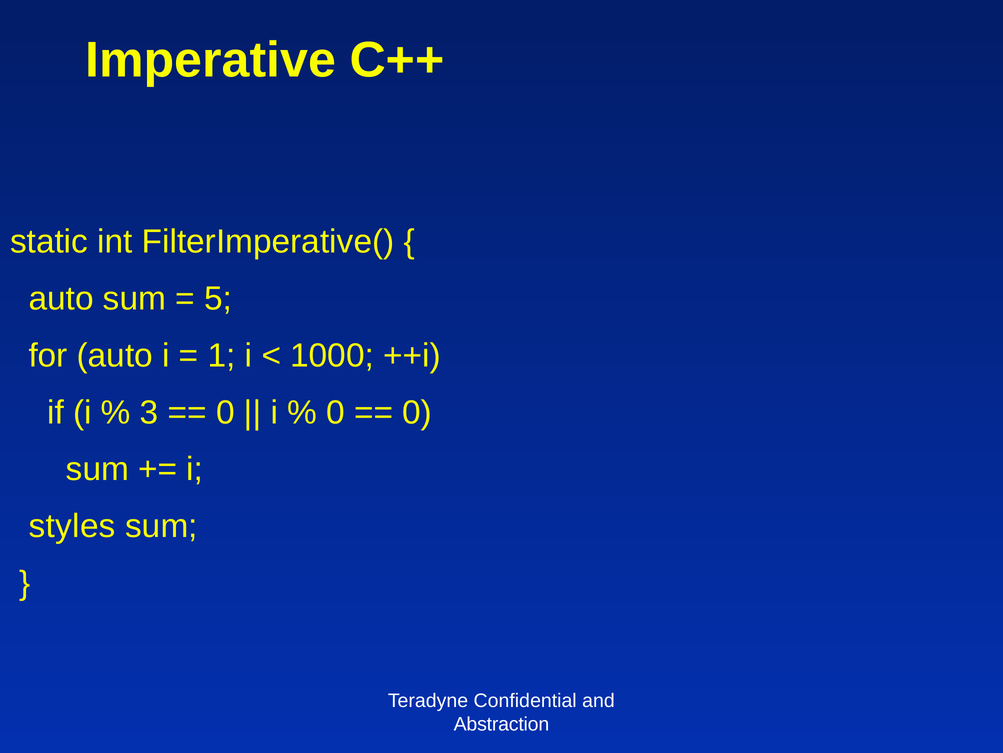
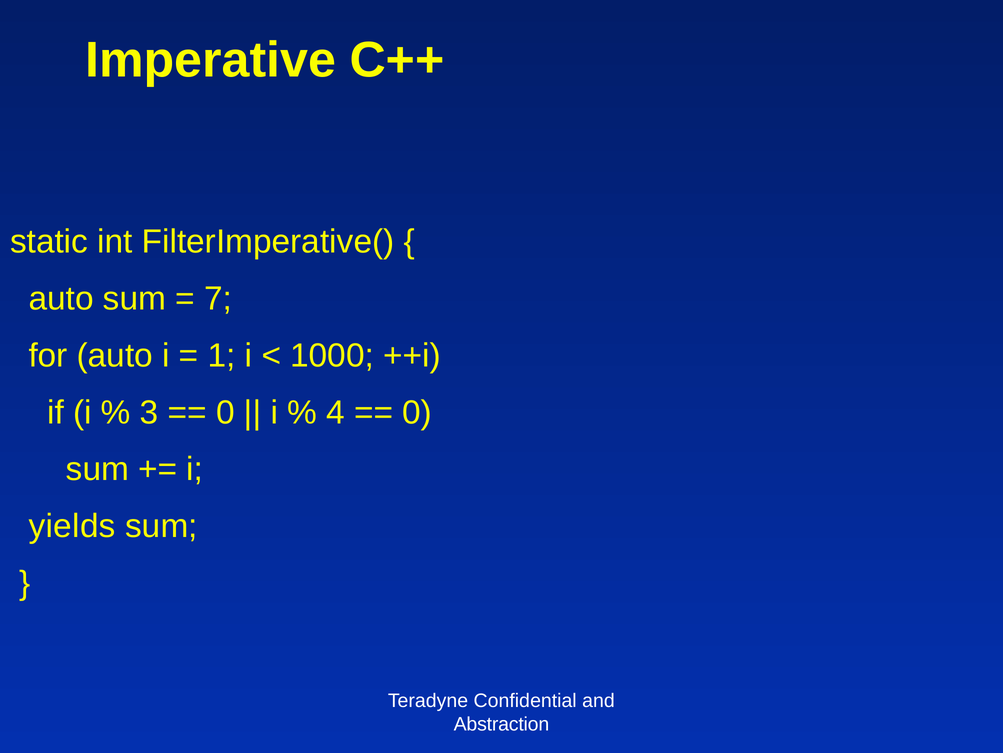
5: 5 -> 7 (218, 298)
0: 0 -> 4 (336, 412)
styles: styles -> yields (72, 526)
